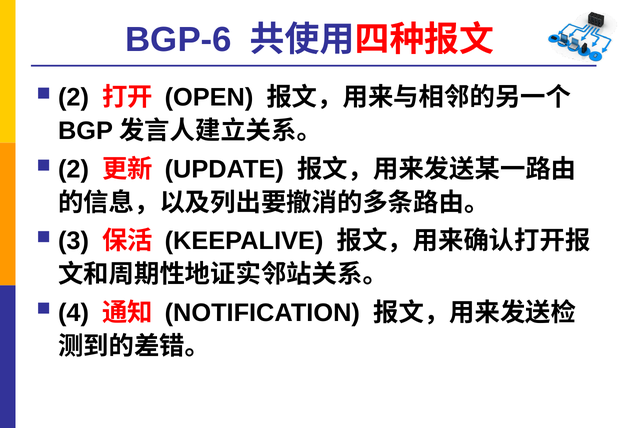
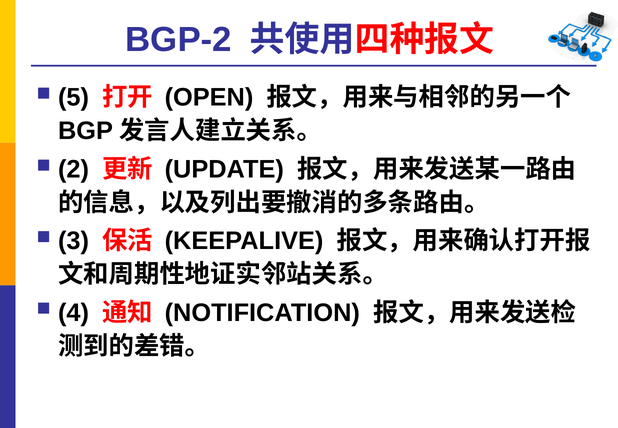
BGP-6: BGP-6 -> BGP-2 (179, 40)
2: 2 -> 5 (73, 98)
